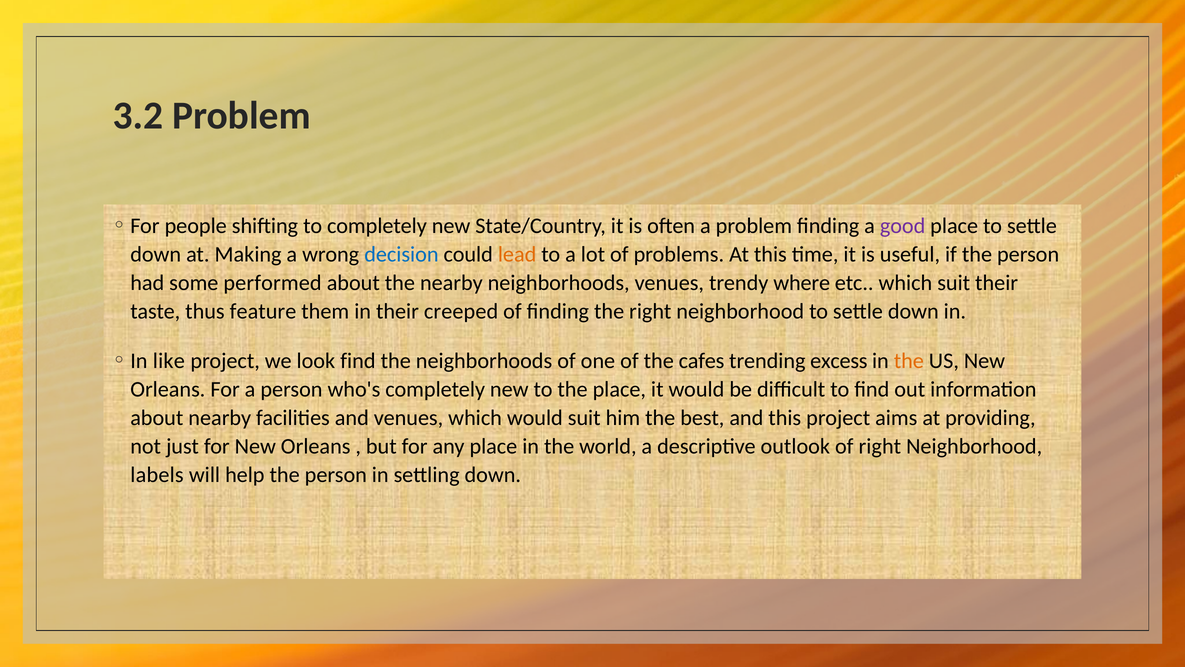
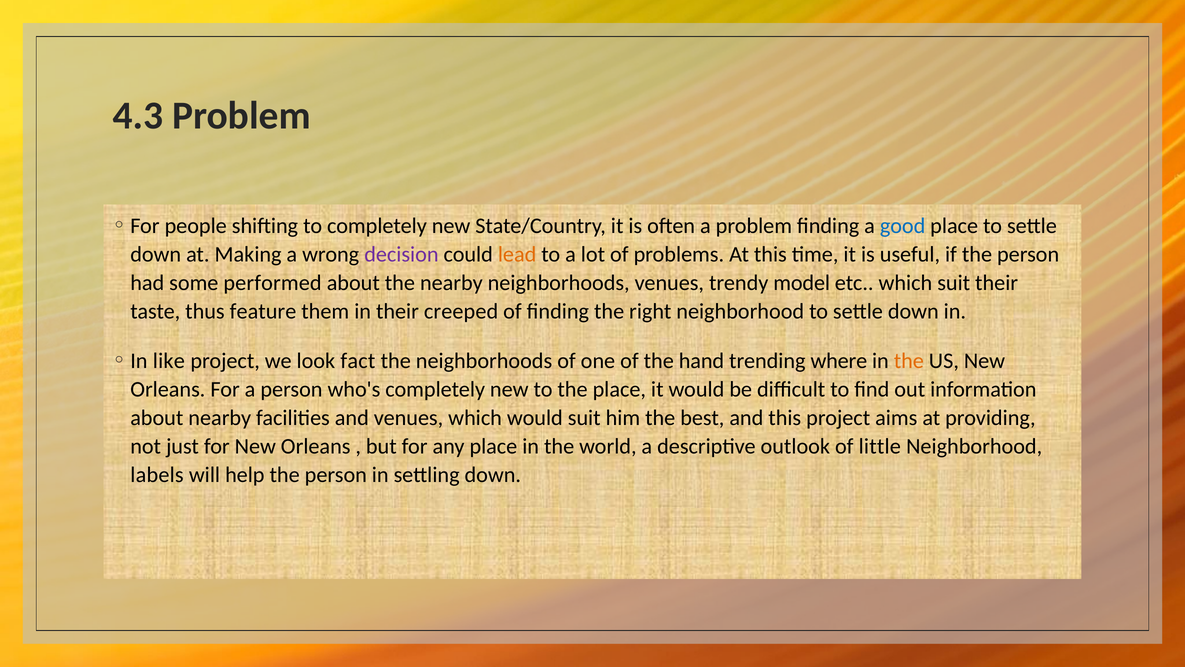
3.2: 3.2 -> 4.3 (138, 116)
good colour: purple -> blue (903, 226)
decision colour: blue -> purple (401, 254)
where: where -> model (802, 283)
look find: find -> fact (358, 361)
cafes: cafes -> hand (701, 361)
excess: excess -> where (839, 361)
of right: right -> little (880, 446)
